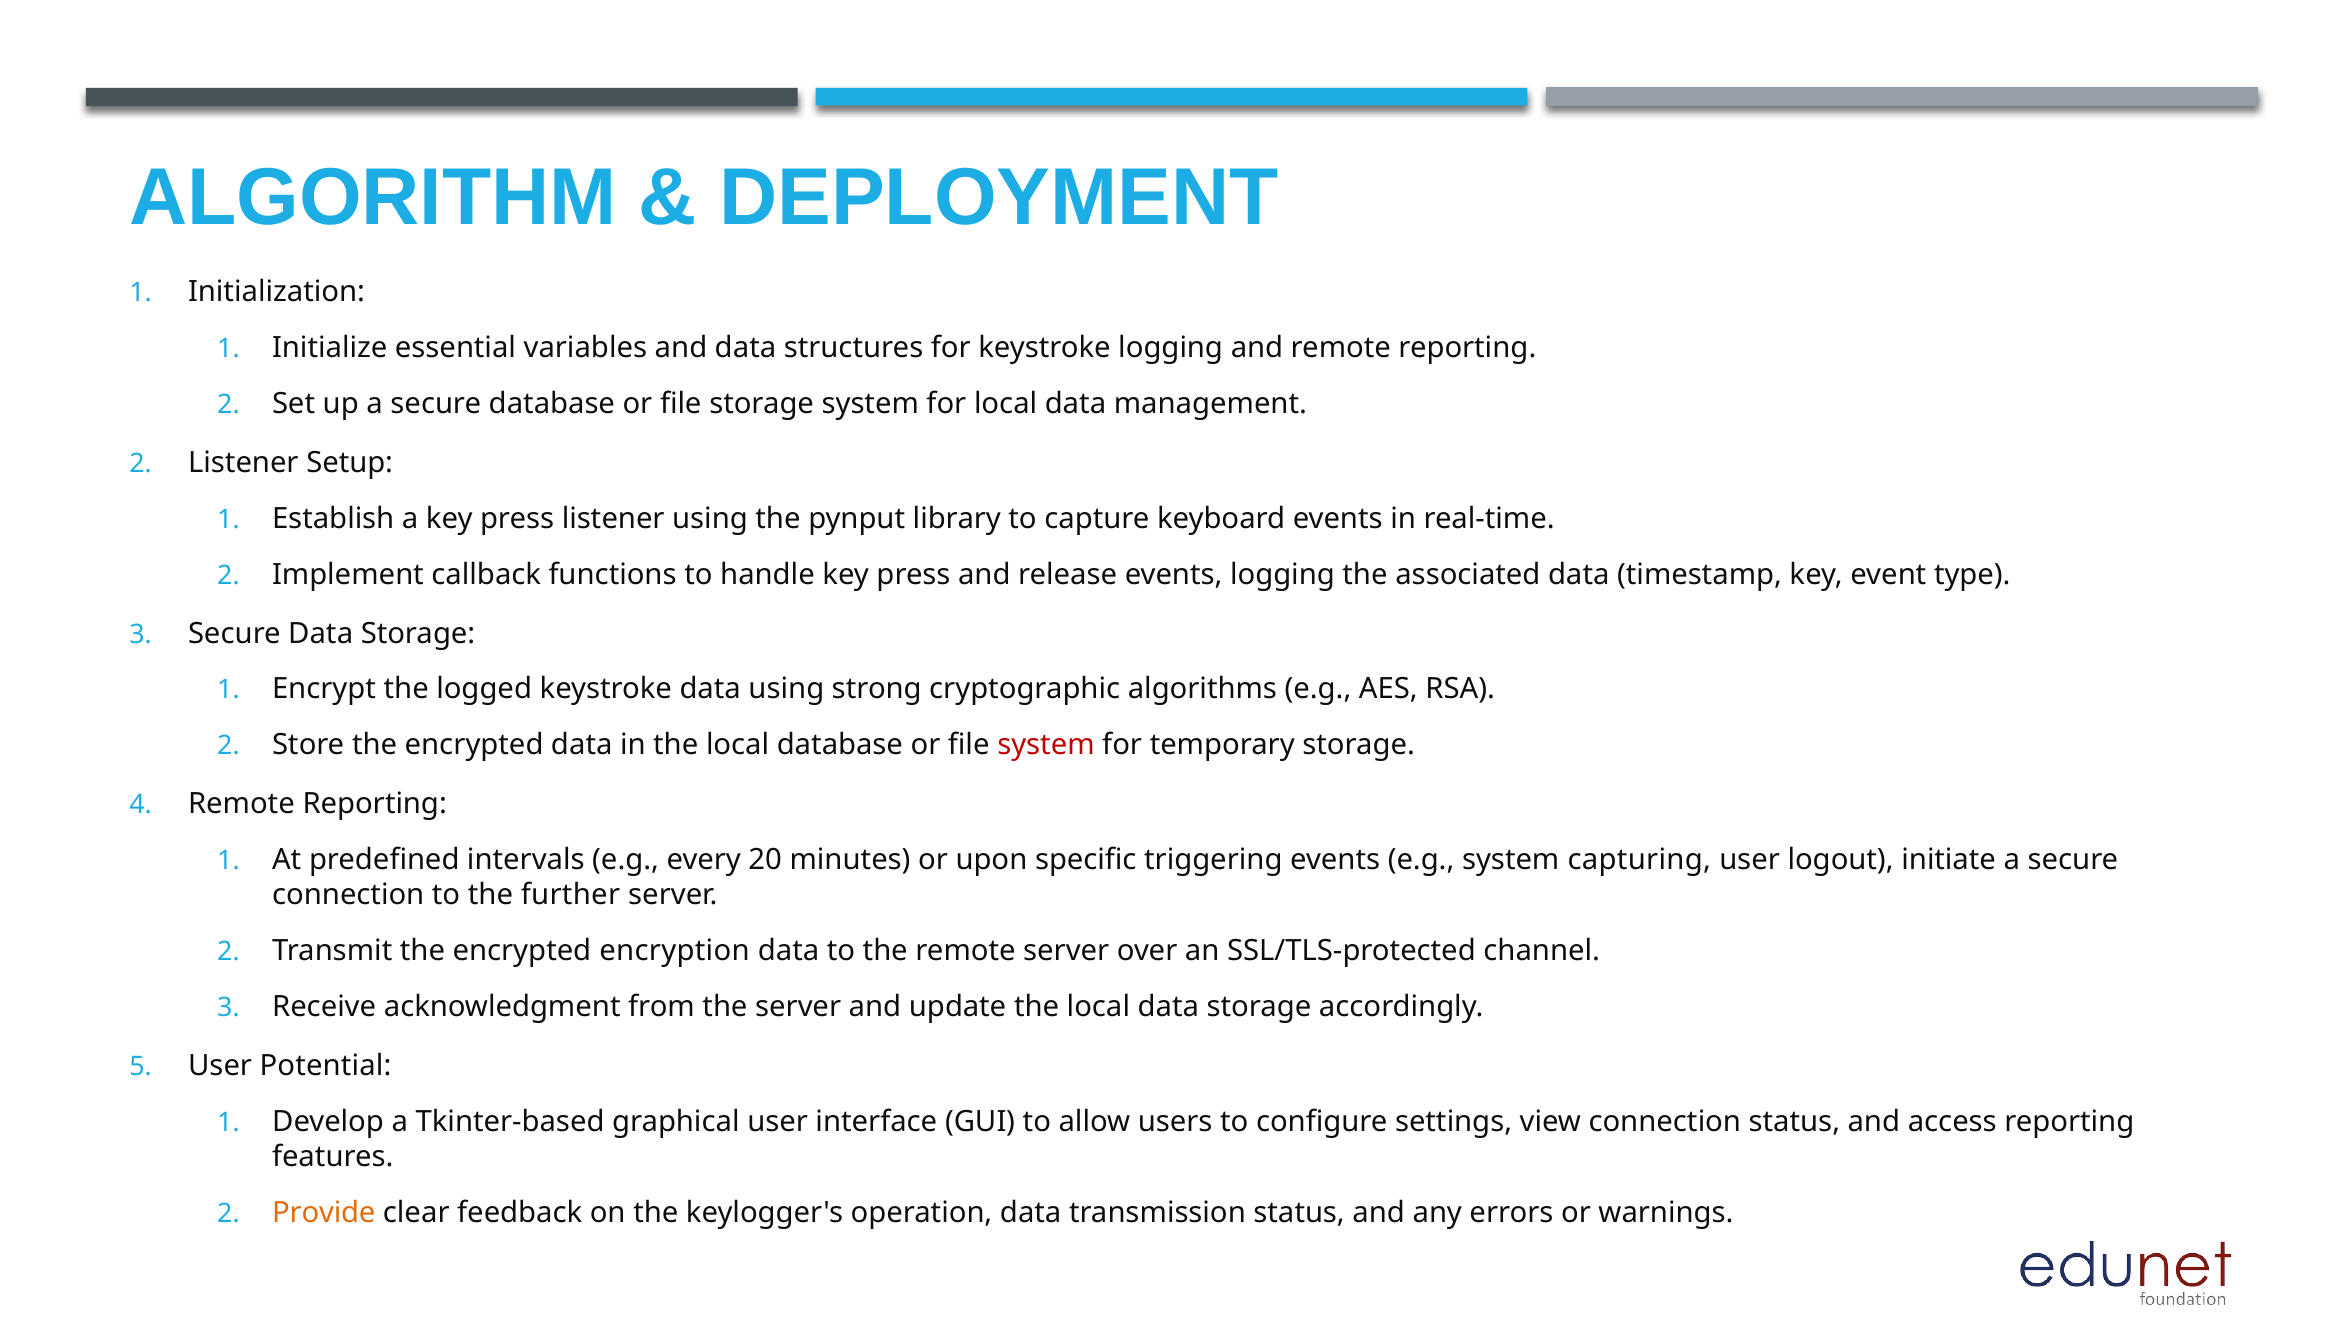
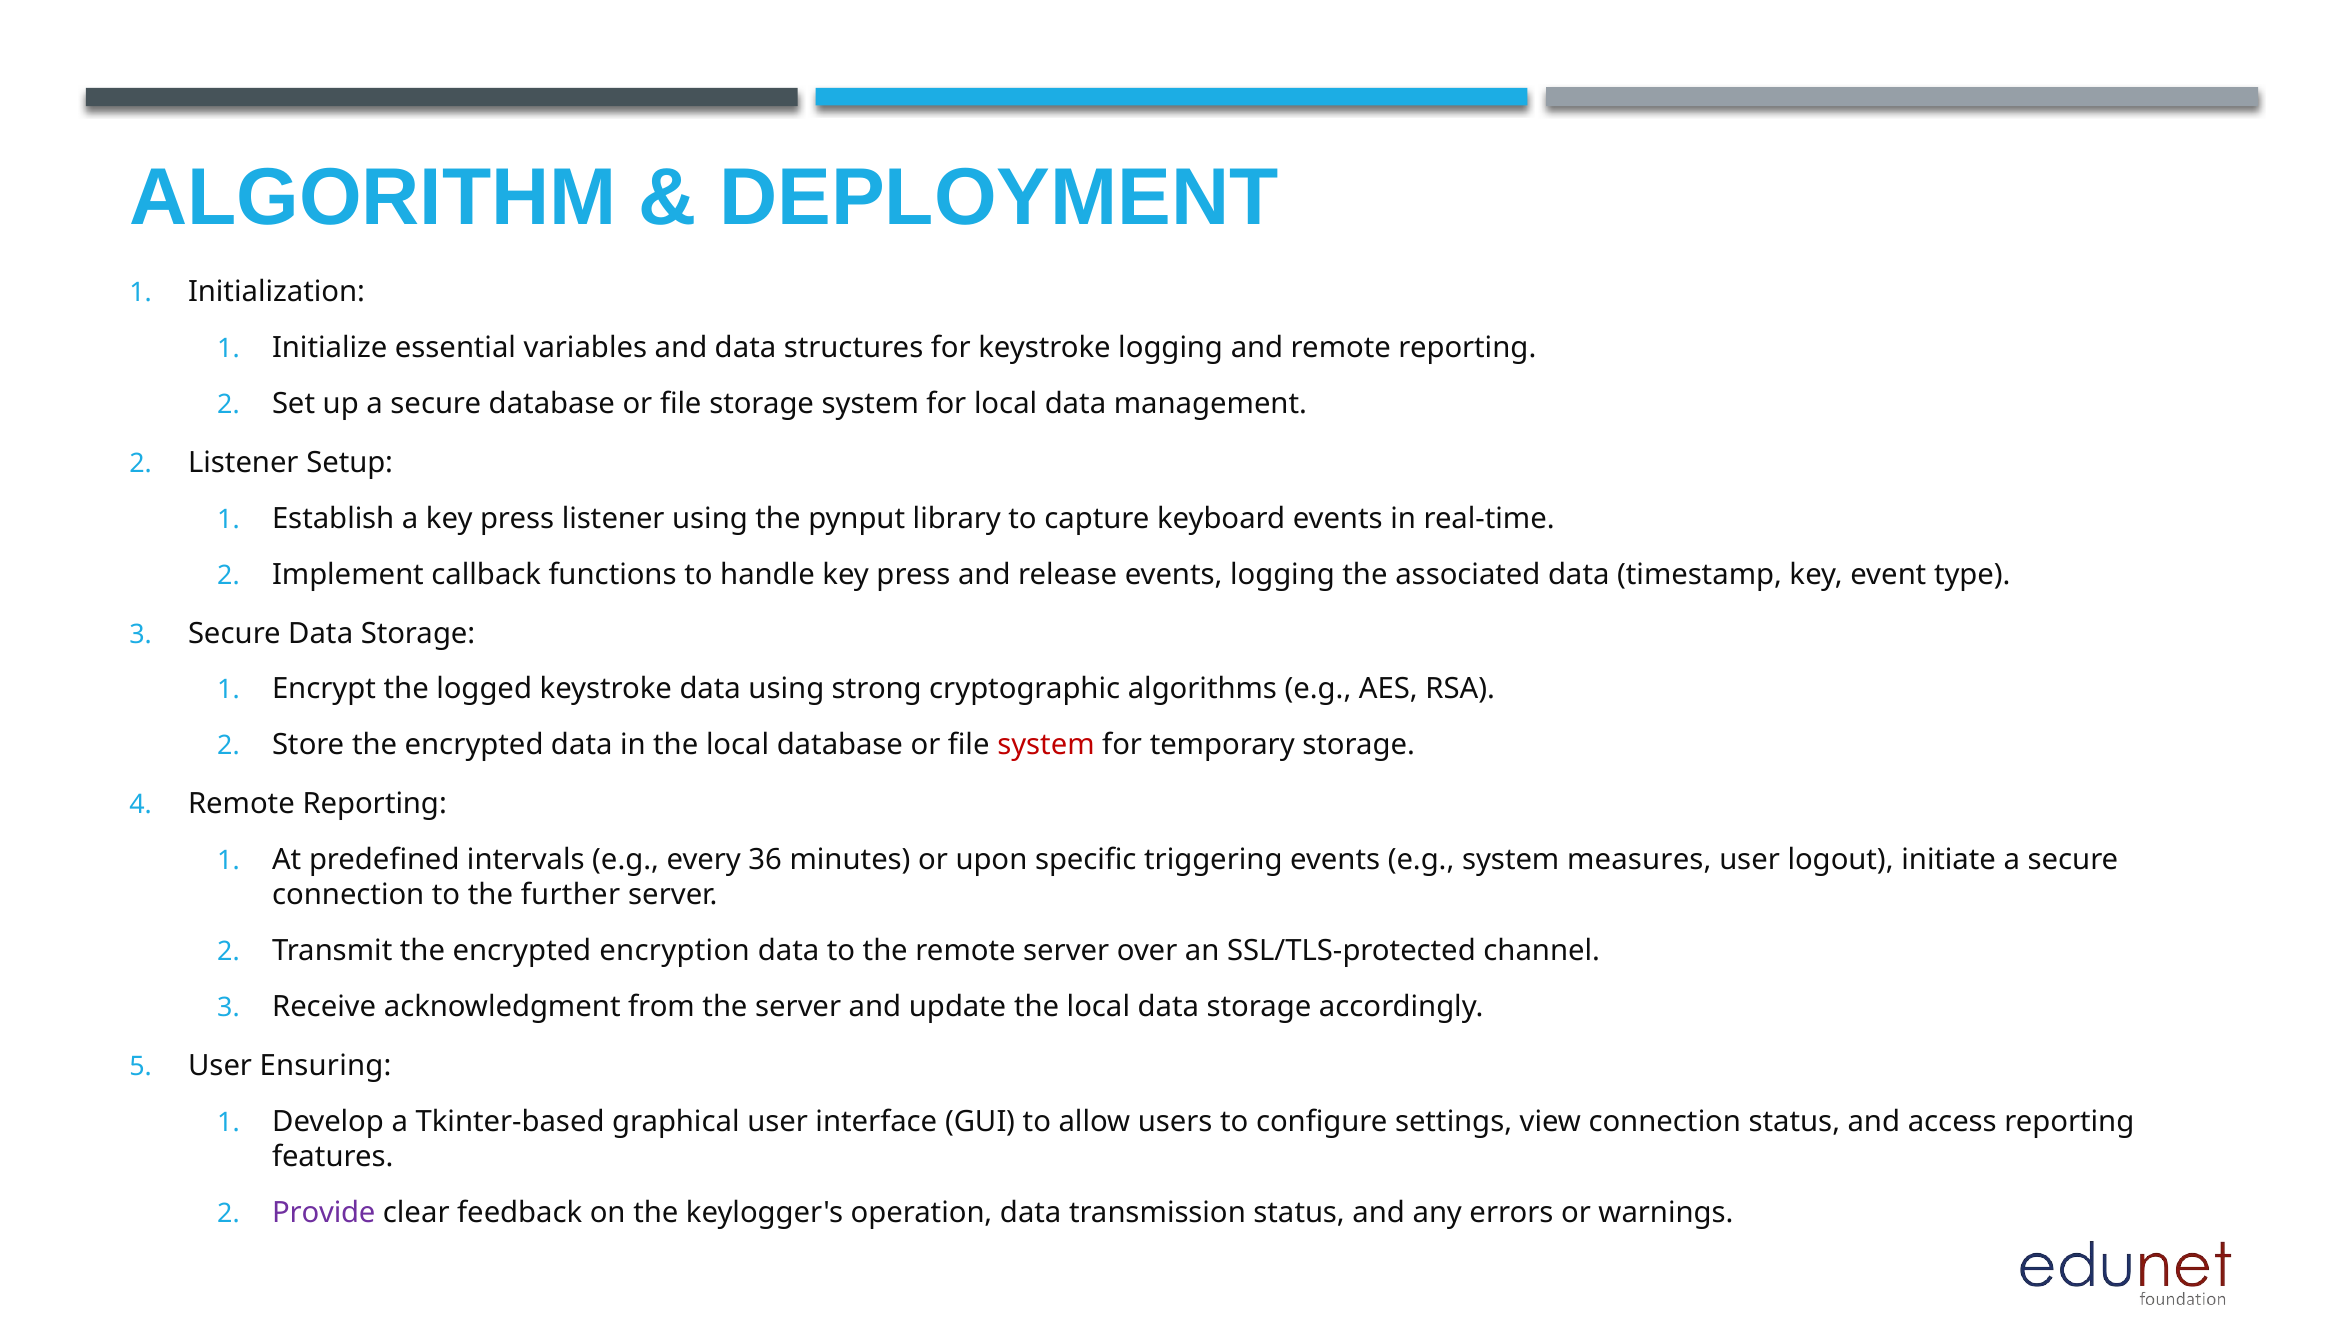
20: 20 -> 36 (765, 860)
capturing: capturing -> measures (1639, 860)
Potential: Potential -> Ensuring (326, 1065)
Provide colour: orange -> purple (324, 1212)
